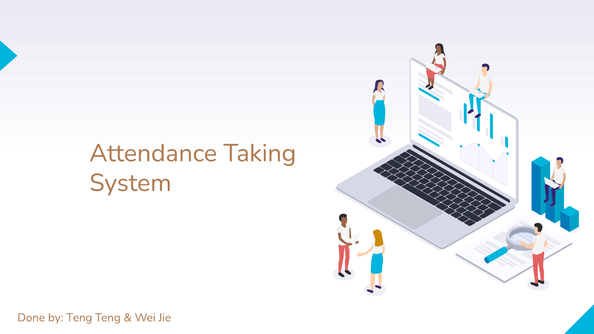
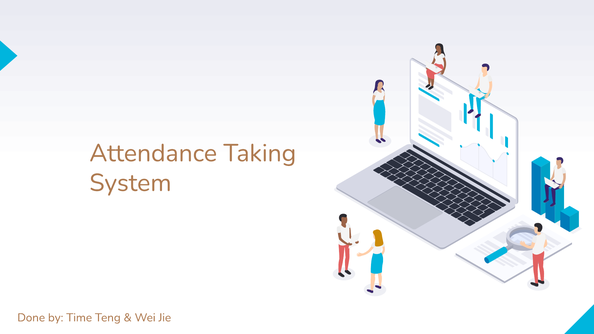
by Teng: Teng -> Time (79, 318)
